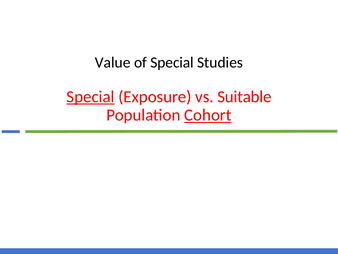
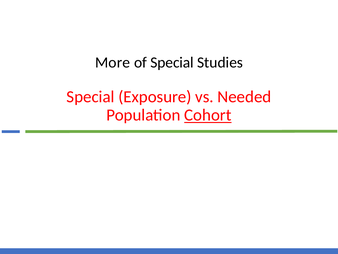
Value: Value -> More (113, 62)
Special underline: present -> none (90, 97)
Suitable: Suitable -> Needed (244, 97)
